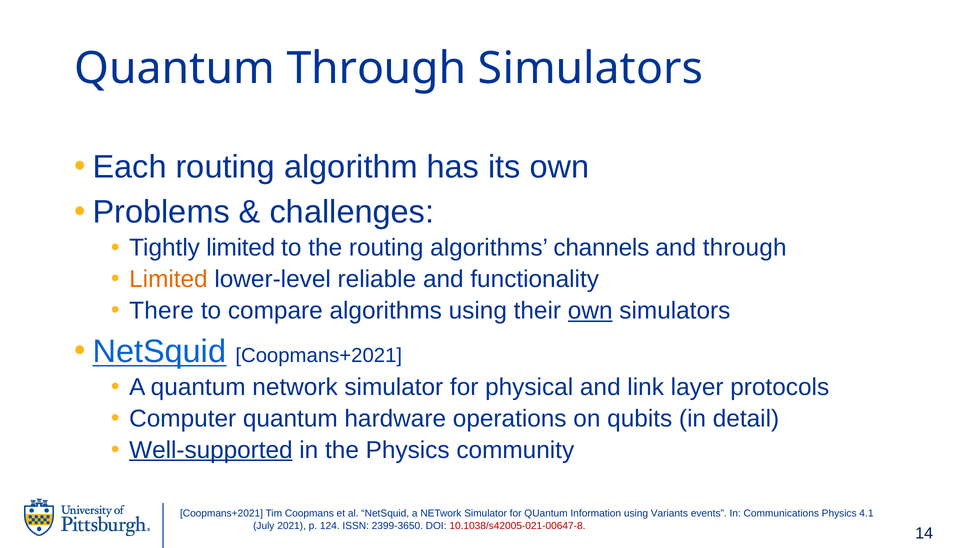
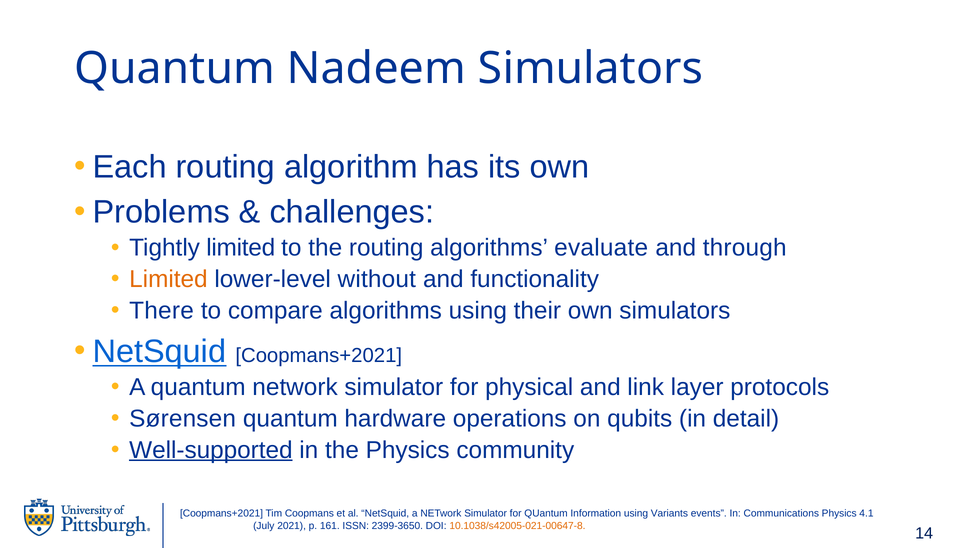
Quantum Through: Through -> Nadeem (376, 68)
channels: channels -> evaluate (601, 248)
reliable: reliable -> without (377, 280)
own underline: present -> none (590, 311)
Computer: Computer -> Sørensen (183, 419)
124: 124 -> 161 (330, 526)
10.1038/s42005-021-00647-8 colour: red -> orange (517, 526)
